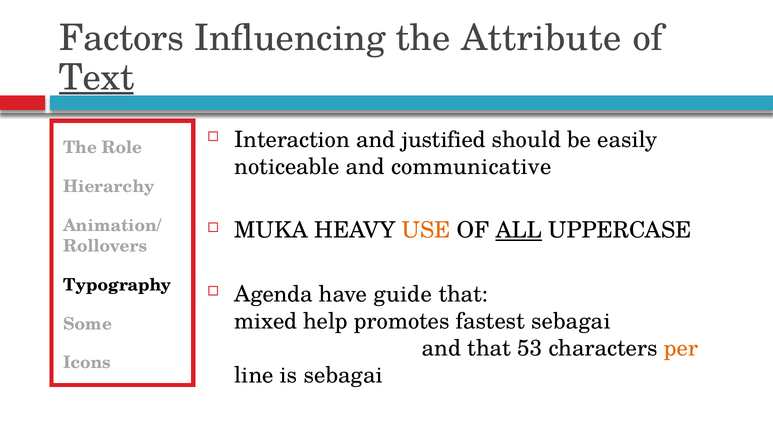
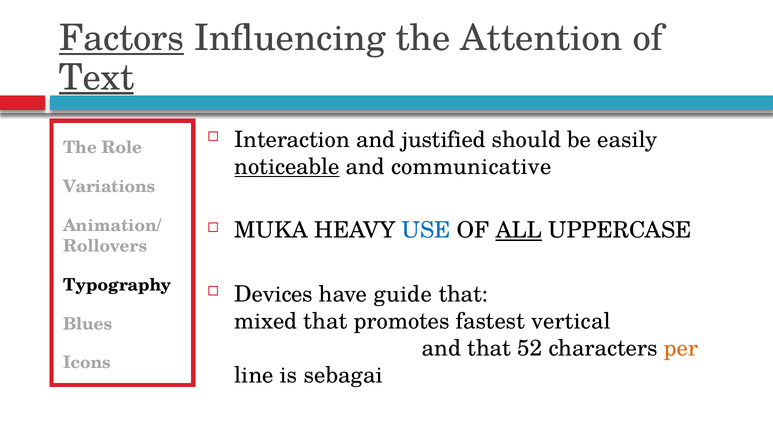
Factors underline: none -> present (122, 38)
Attribute: Attribute -> Attention (541, 38)
noticeable underline: none -> present (287, 167)
Hierarchy: Hierarchy -> Variations (109, 187)
USE colour: orange -> blue (426, 230)
Agenda: Agenda -> Devices (274, 294)
mixed help: help -> that (325, 321)
fastest sebagai: sebagai -> vertical (571, 321)
Some: Some -> Blues (88, 324)
53: 53 -> 52 (530, 348)
